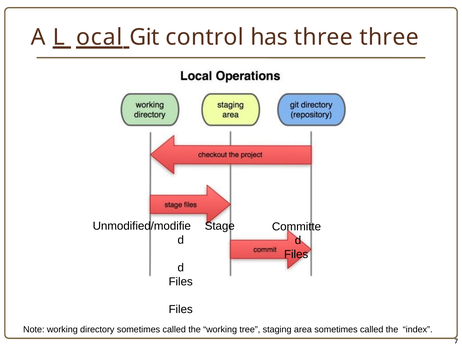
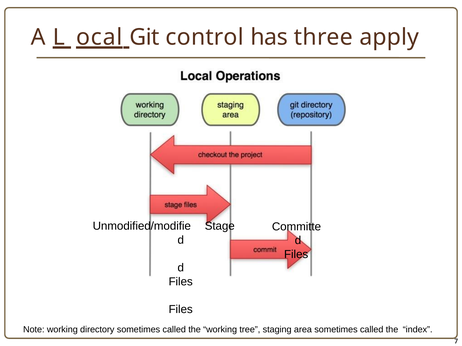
three three: three -> apply (389, 37)
